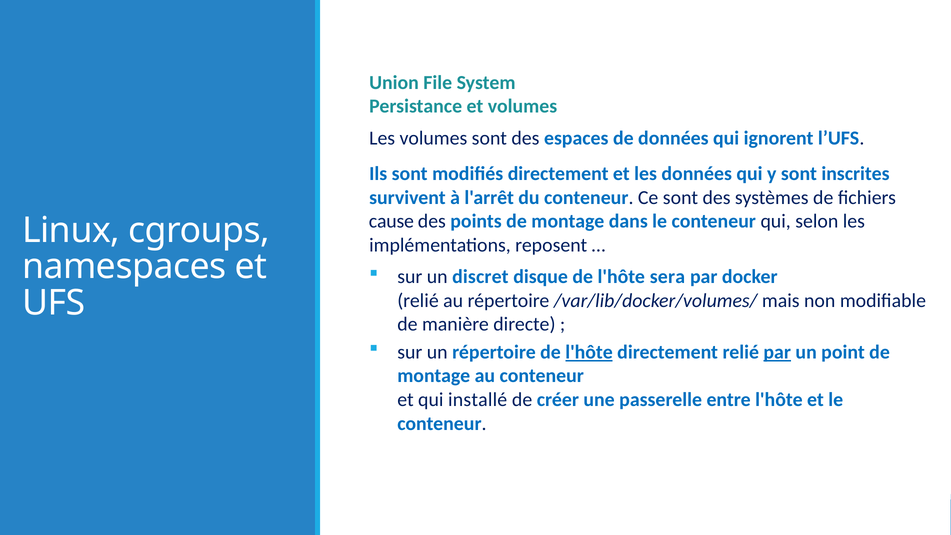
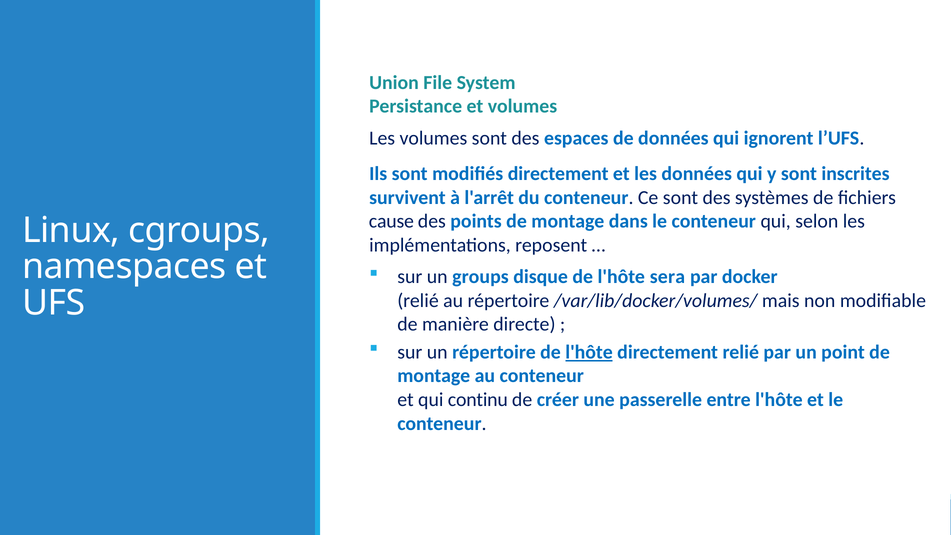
discret: discret -> groups (480, 277)
par underline: present -> none (777, 352)
installé: installé -> continu (478, 400)
